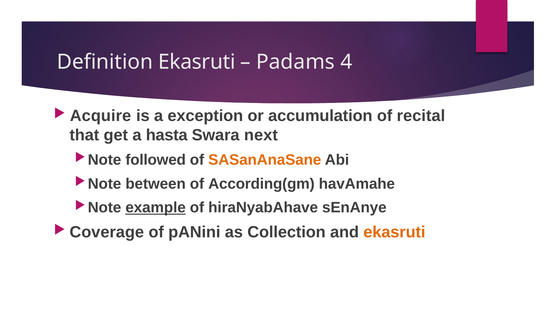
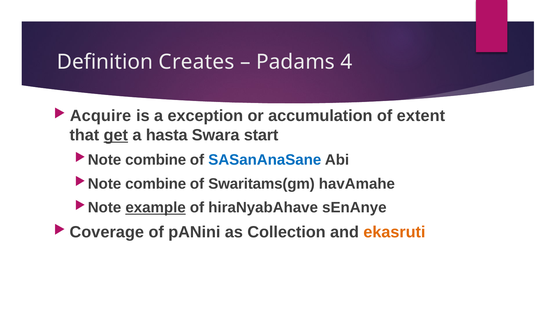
Definition Ekasruti: Ekasruti -> Creates (197, 62)
recital: recital -> extent (421, 116)
get underline: none -> present (116, 135)
next: next -> start (261, 135)
followed: followed -> combine (156, 160)
SASanAnaSane colour: orange -> blue (265, 160)
between: between -> combine (156, 184)
According(gm: According(gm -> Swaritams(gm (262, 184)
